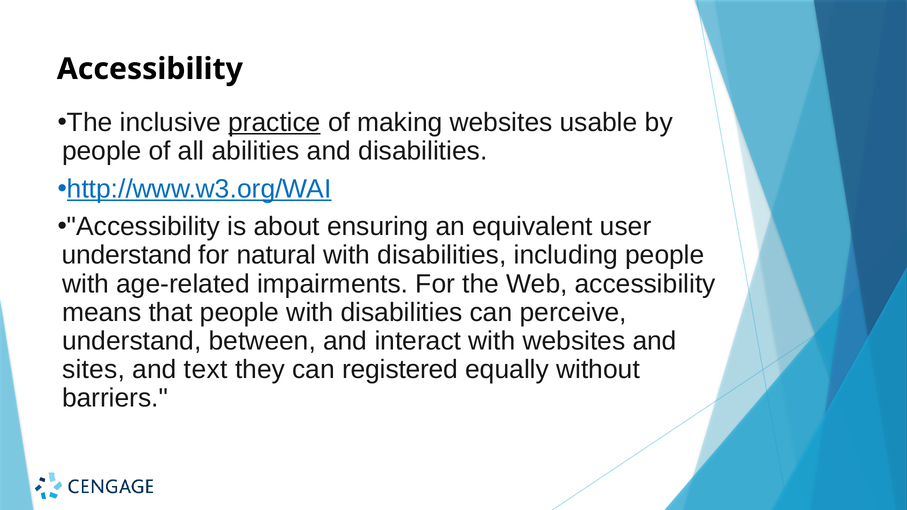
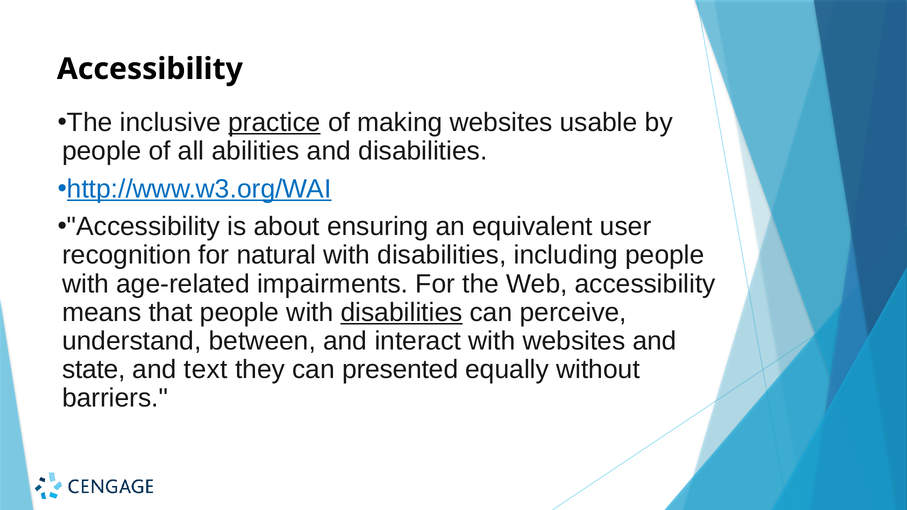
understand: understand -> recognition (127, 255)
disabilities underline: none -> present (402, 312)
sites: sites -> state (94, 369)
registered: registered -> presented (400, 369)
